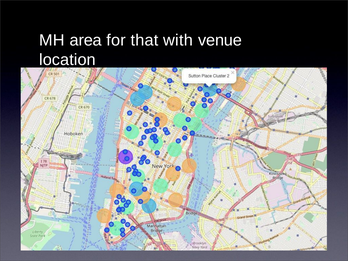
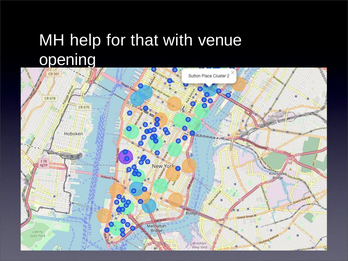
area: area -> help (86, 40)
location: location -> opening (68, 60)
